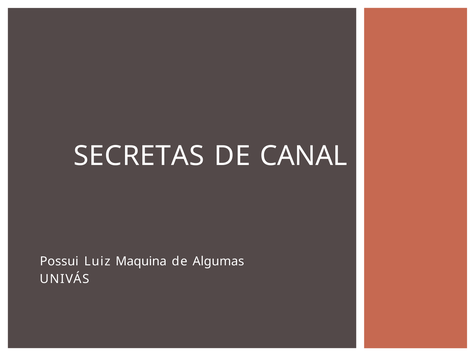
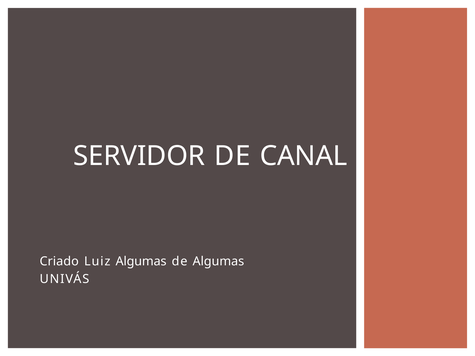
SECRETAS: SECRETAS -> SERVIDOR (139, 156)
Possui: Possui -> Criado (59, 262)
Luiz Maquina: Maquina -> Algumas (141, 262)
